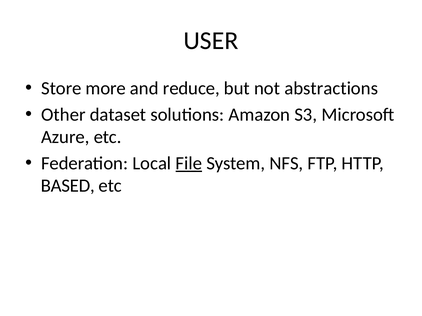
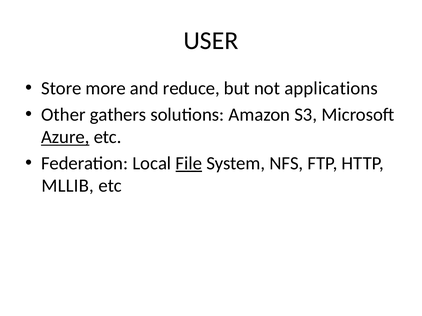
abstractions: abstractions -> applications (331, 89)
dataset: dataset -> gathers (118, 115)
Azure underline: none -> present (65, 137)
BASED: BASED -> MLLIB (68, 186)
